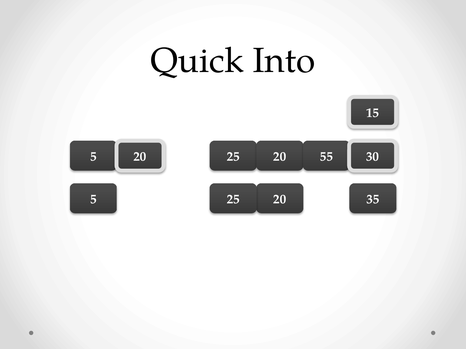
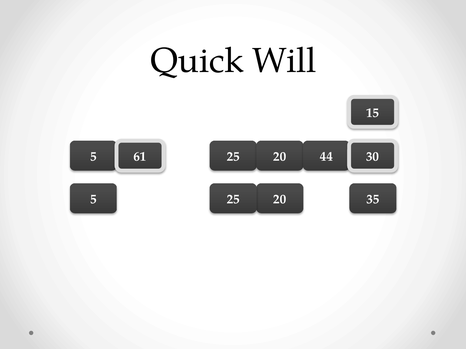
Into: Into -> Will (284, 61)
20: 20 -> 61 (140, 157)
55: 55 -> 44 (326, 157)
